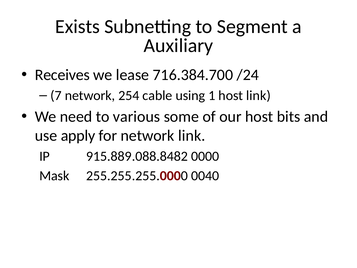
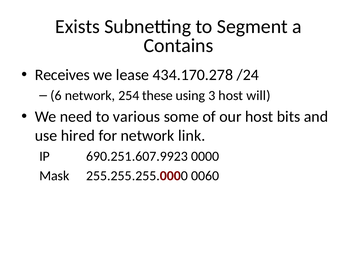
Auxiliary: Auxiliary -> Contains (179, 46)
716.384.700: 716.384.700 -> 434.170.278 (193, 75)
7: 7 -> 6 (56, 95)
cable: cable -> these (158, 95)
1: 1 -> 3 (212, 95)
host link: link -> will (258, 95)
apply: apply -> hired (78, 136)
915.889.088.8482: 915.889.088.8482 -> 690.251.607.9923 (137, 156)
0040: 0040 -> 0060 (205, 176)
